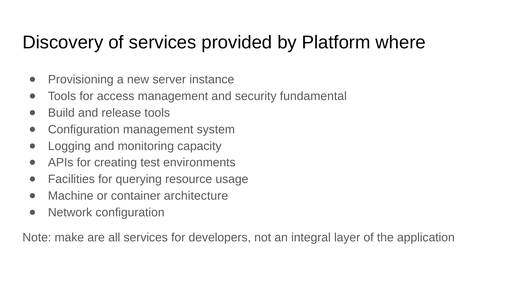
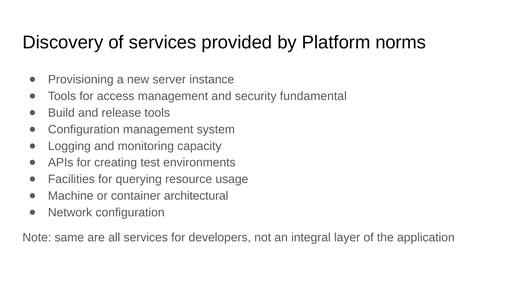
where: where -> norms (401, 42)
architecture: architecture -> architectural (196, 196)
make: make -> same (69, 238)
